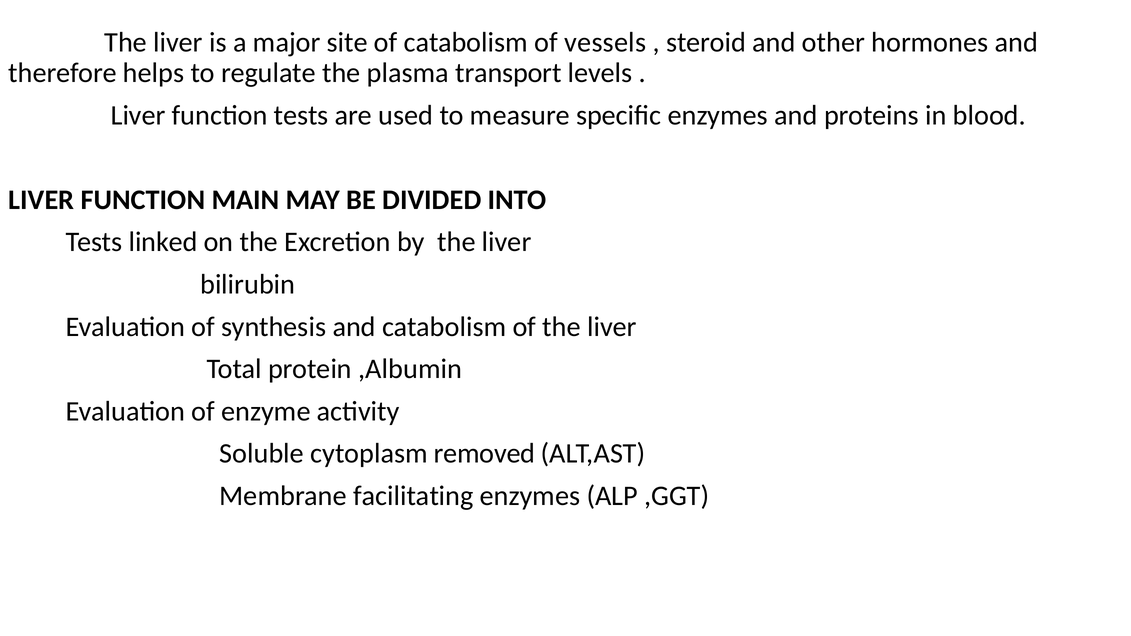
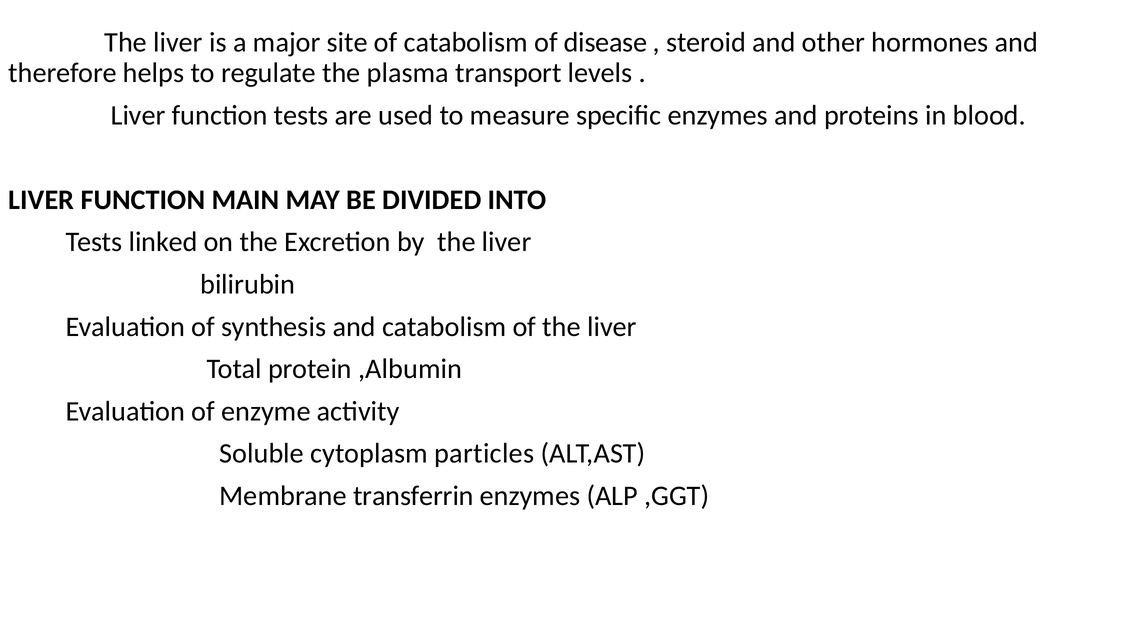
vessels: vessels -> disease (606, 42)
removed: removed -> particles (484, 454)
facilitating: facilitating -> transferrin (413, 496)
